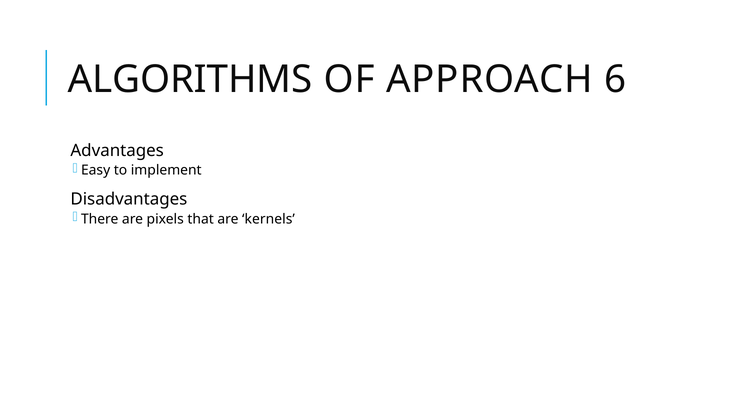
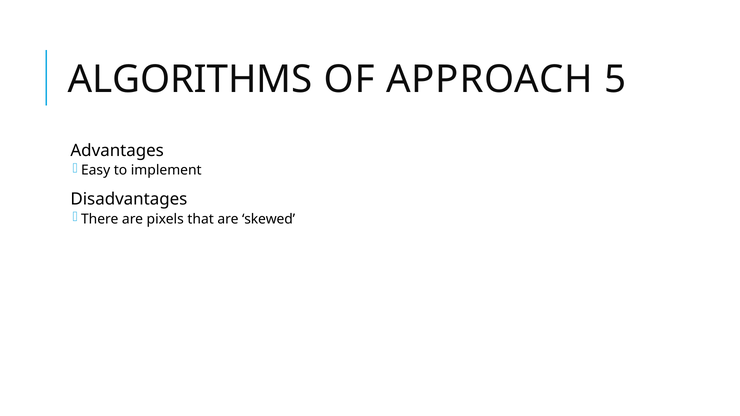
6: 6 -> 5 (615, 79)
kernels: kernels -> skewed (269, 219)
